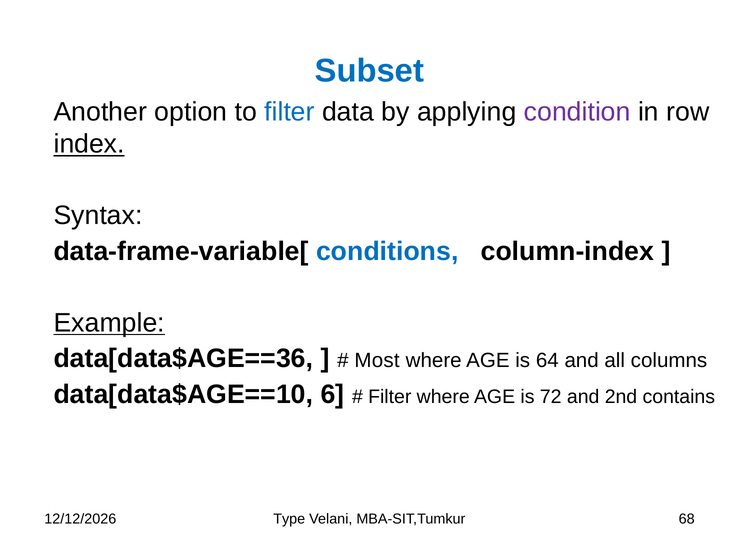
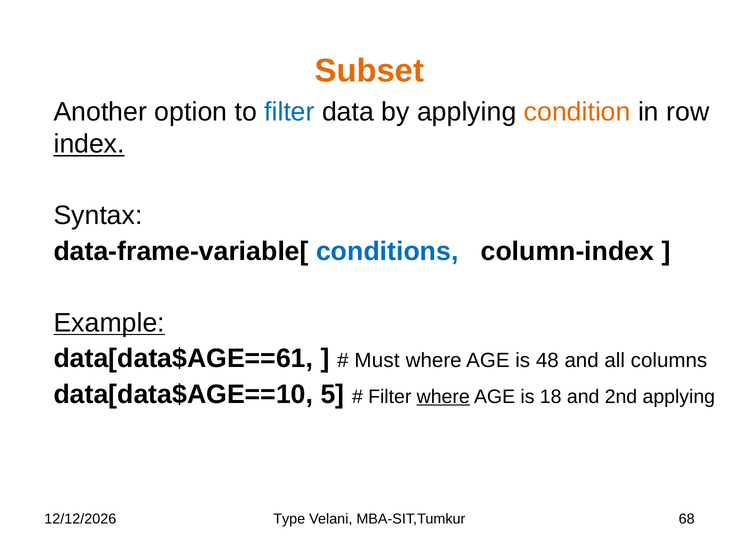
Subset colour: blue -> orange (369, 71)
condition colour: purple -> orange (577, 112)
data[data$AGE==36: data[data$AGE==36 -> data[data$AGE==61 (183, 358)
Most: Most -> Must (377, 360)
64: 64 -> 48 (547, 360)
6: 6 -> 5 (332, 394)
where underline: none -> present (443, 396)
72: 72 -> 18 (551, 396)
2nd contains: contains -> applying (679, 396)
